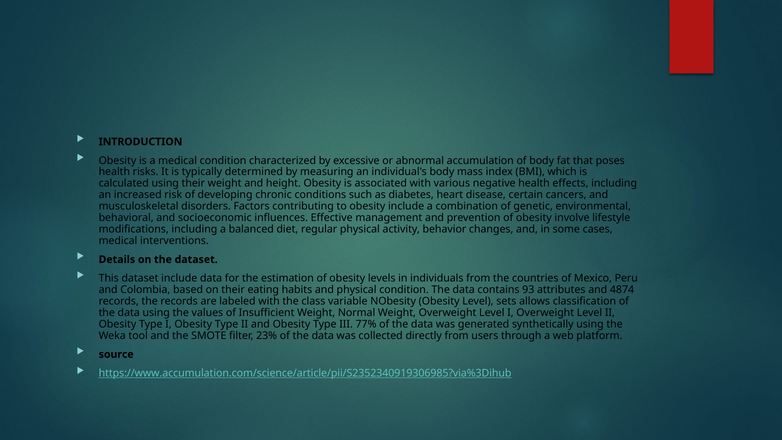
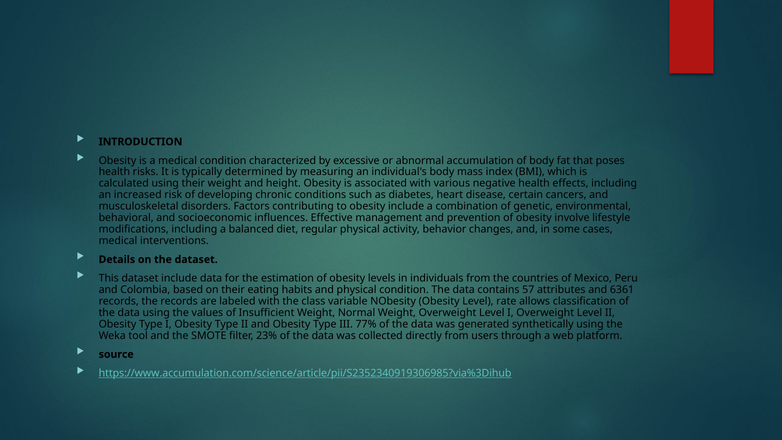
93: 93 -> 57 (528, 290)
4874: 4874 -> 6361 (622, 290)
sets: sets -> rate (506, 301)
